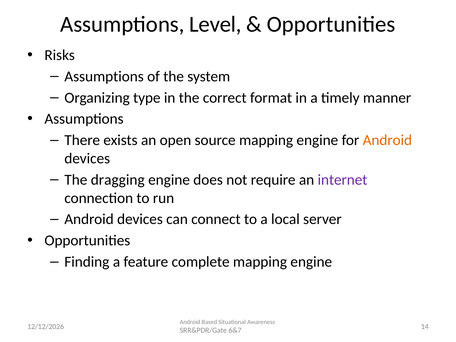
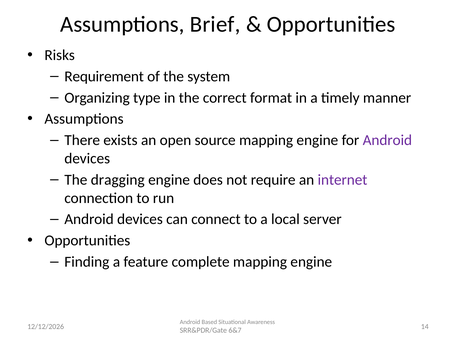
Level: Level -> Brief (215, 24)
Assumptions: Assumptions -> Requirement (104, 76)
Android colour: orange -> purple (387, 140)
